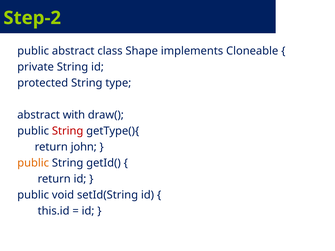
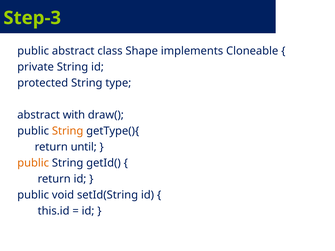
Step-2: Step-2 -> Step-3 (32, 18)
String colour: red -> orange (68, 131)
john: john -> until (84, 147)
